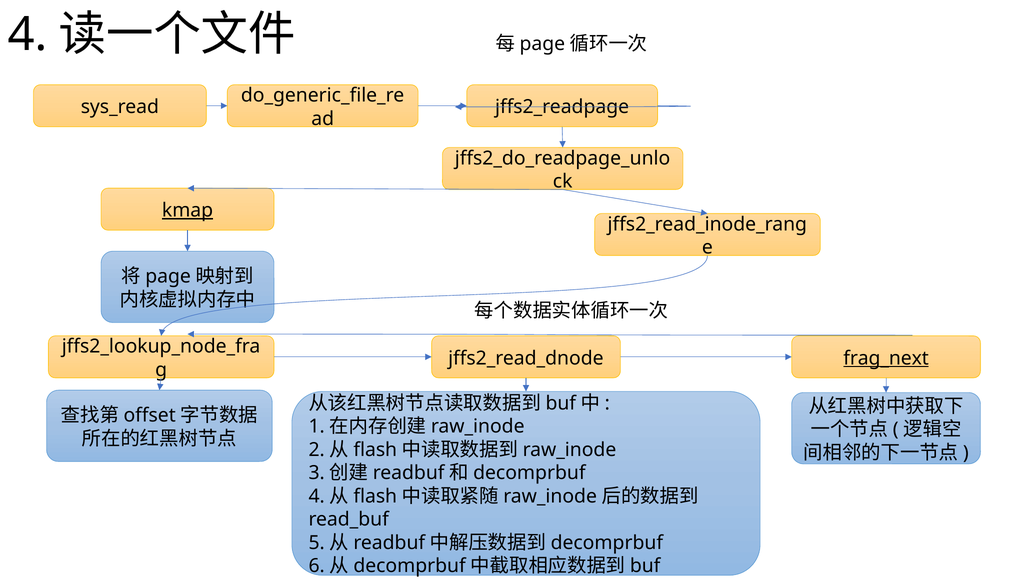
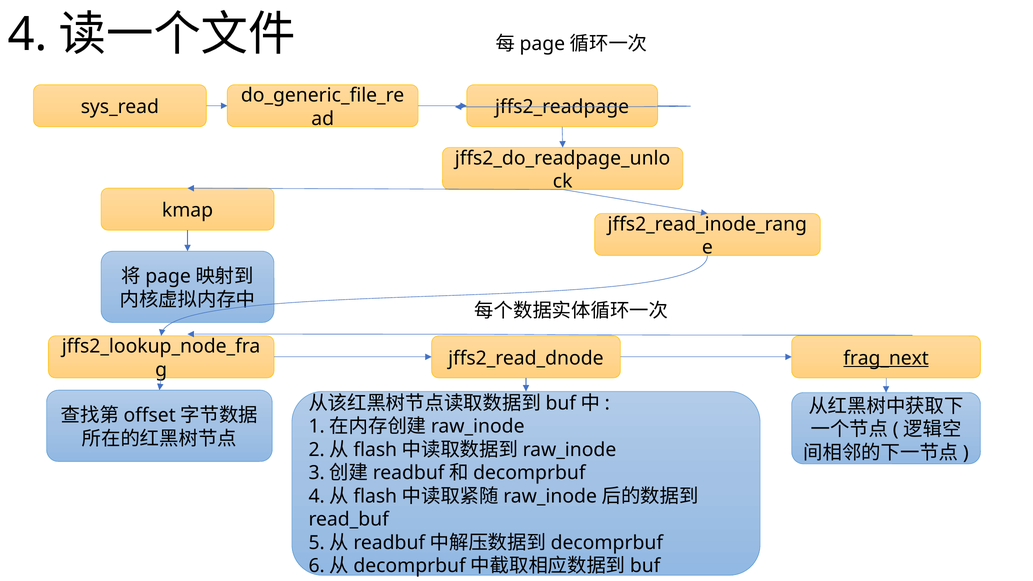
kmap underline: present -> none (188, 211)
